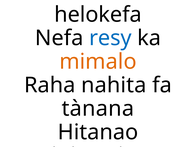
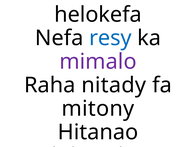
mimalo colour: orange -> purple (98, 62)
nahita: nahita -> nitady (114, 85)
tànana: tànana -> mitony (98, 109)
